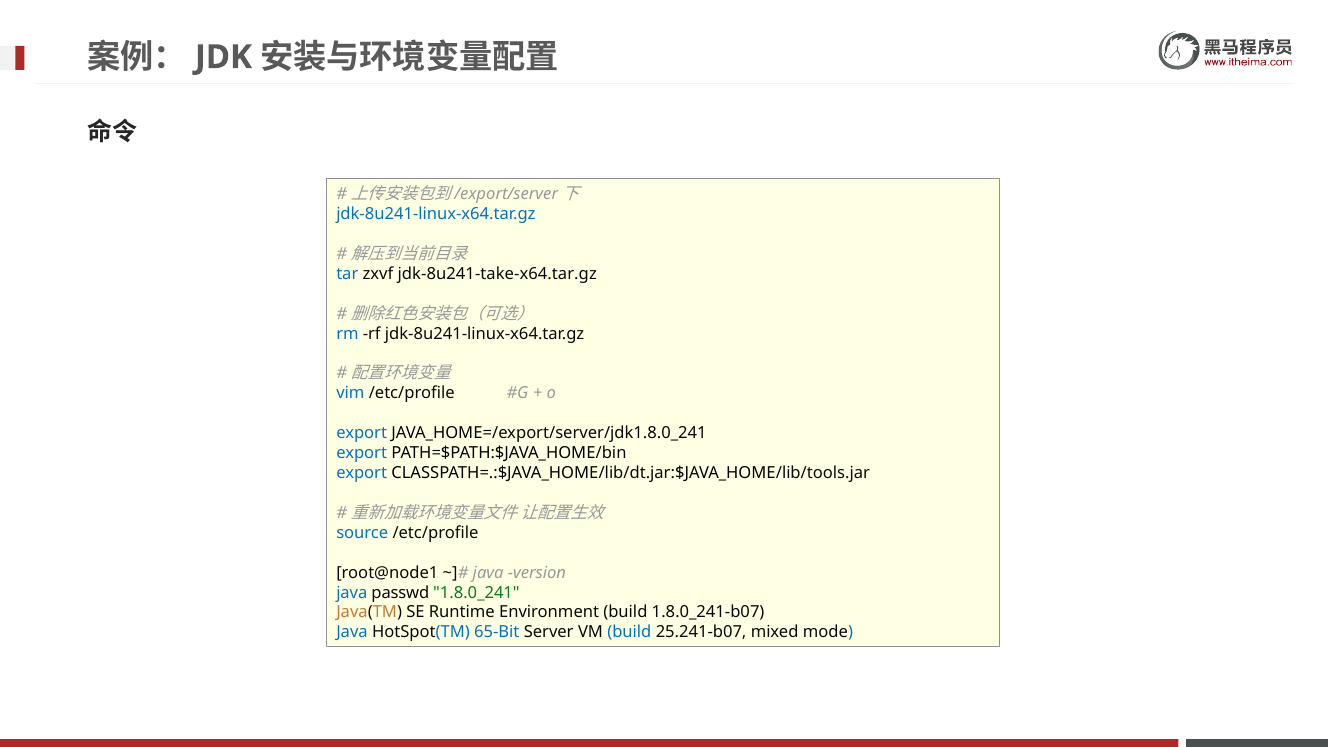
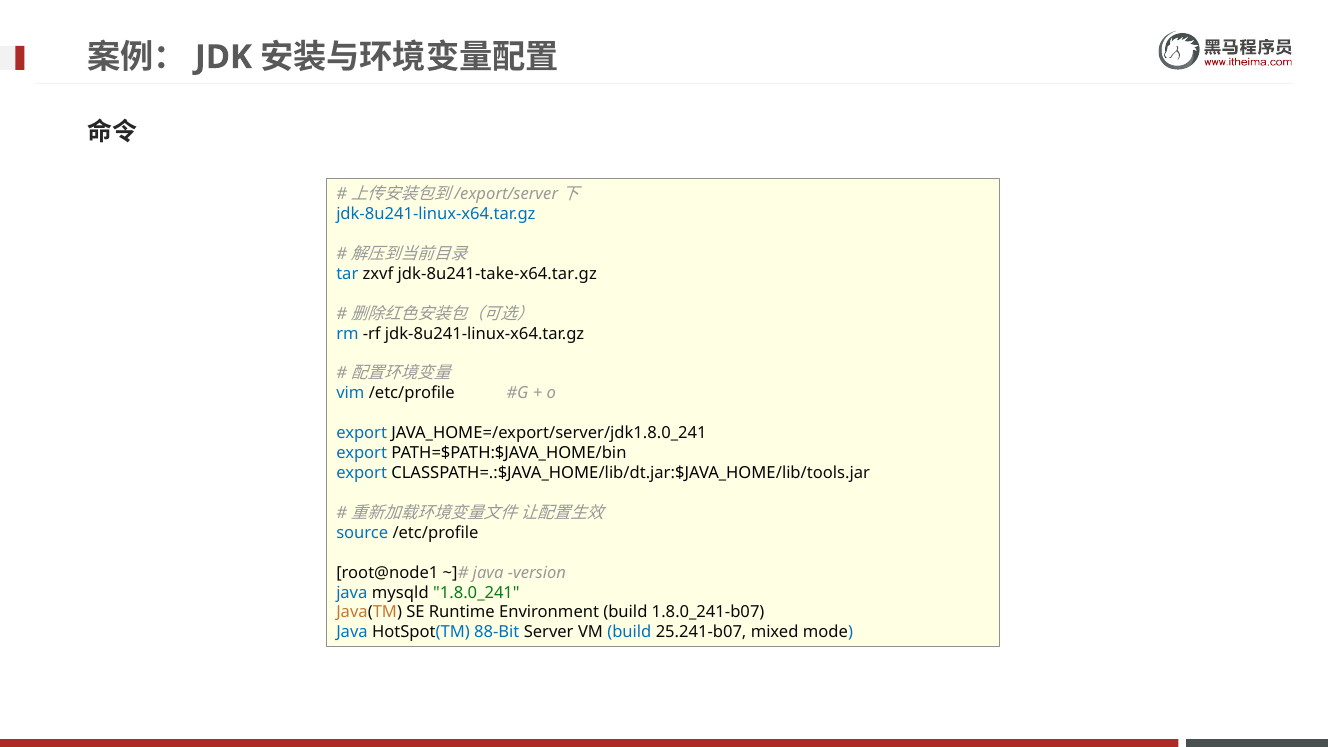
passwd: passwd -> mysqld (400, 593)
65-Bit: 65-Bit -> 88-Bit (497, 632)
